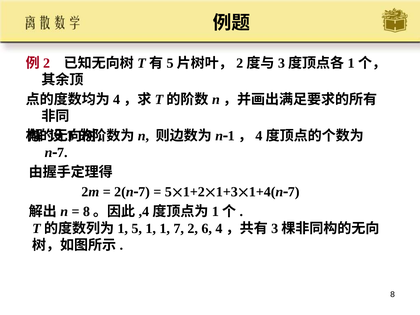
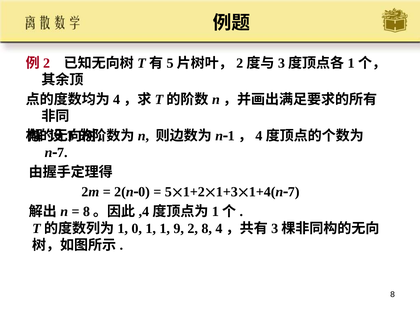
7: 7 -> 0 (144, 192)
5: 5 -> 0 (137, 228)
1 7: 7 -> 9 (179, 228)
2 6: 6 -> 8 (207, 228)
